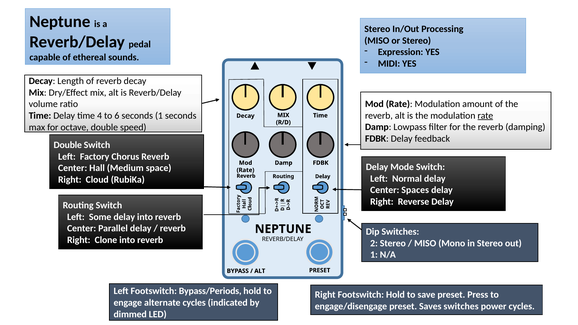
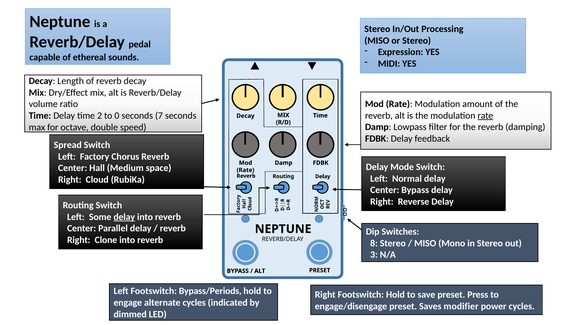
4: 4 -> 2 (100, 116)
6: 6 -> 0 (117, 116)
seconds 1: 1 -> 7 (159, 116)
Double: Double -> Spread (68, 145)
Center Spaces: Spaces -> Bypass (415, 190)
delay underline: none -> present (124, 217)
2: 2 -> 8 (374, 243)
1: 1 -> 3 (374, 255)
Saves switches: switches -> modifier (461, 306)
